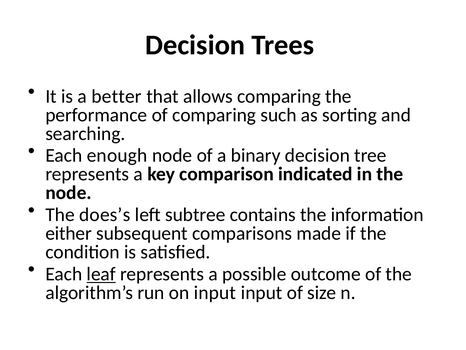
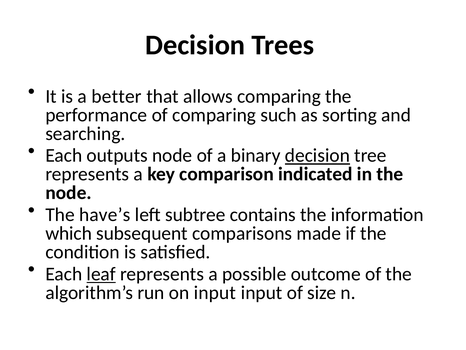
enough: enough -> outputs (117, 155)
decision underline: none -> present (317, 155)
does’s: does’s -> have’s (105, 215)
either: either -> which (69, 233)
